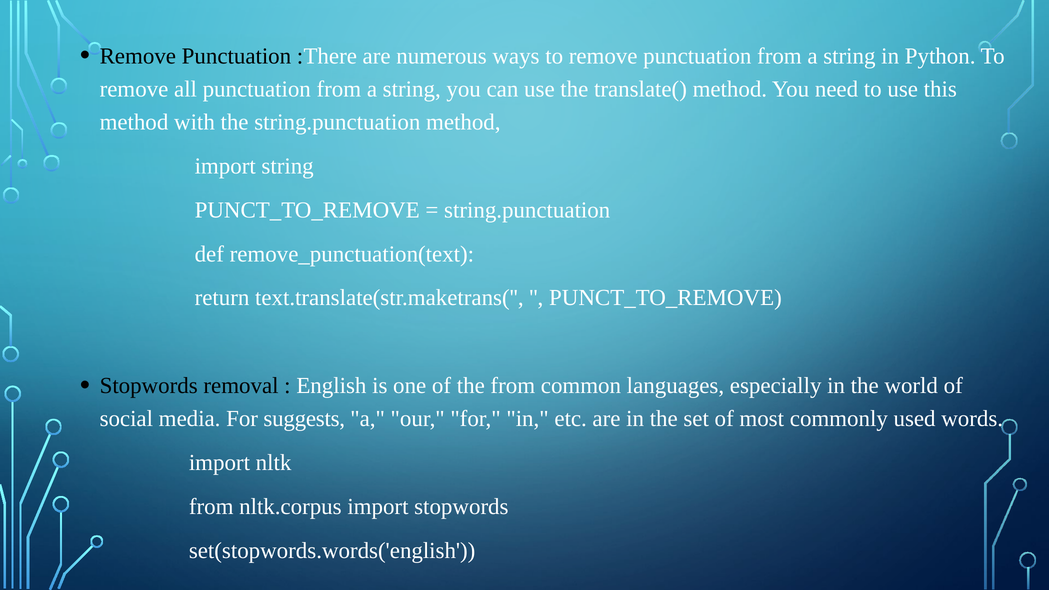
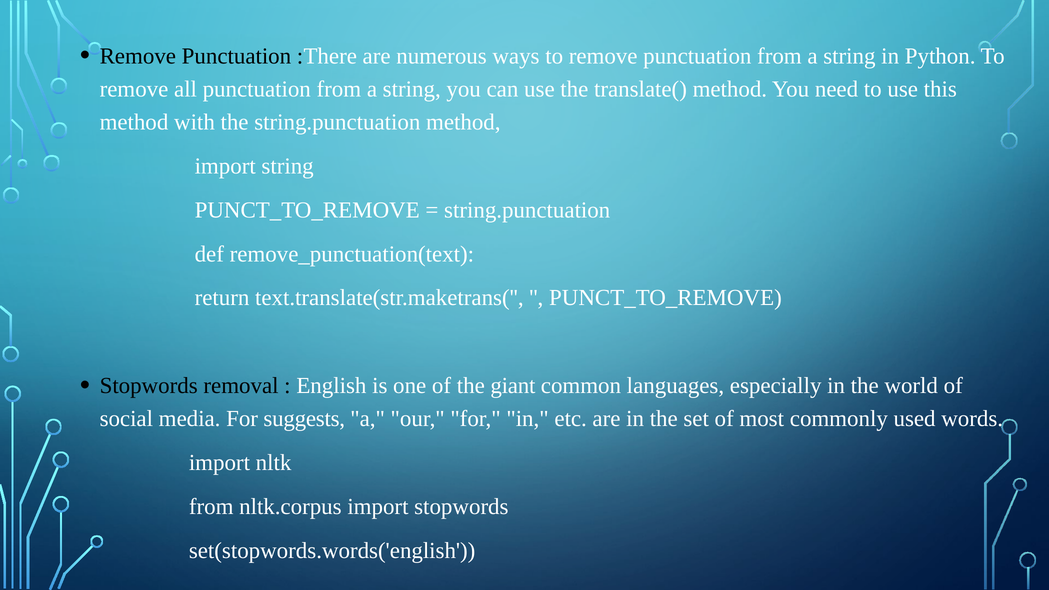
the from: from -> giant (513, 386)
